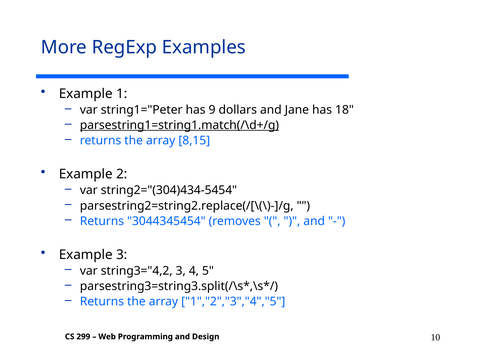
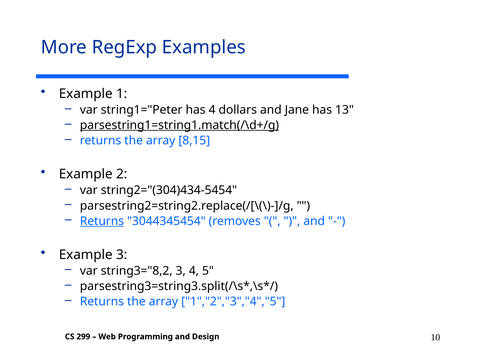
has 9: 9 -> 4 (212, 110)
18: 18 -> 13 (344, 110)
Returns underline: none -> present (102, 221)
string3="4,2: string3="4,2 -> string3="8,2 (137, 271)
